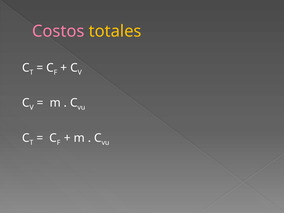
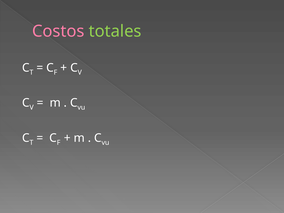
totales colour: yellow -> light green (115, 31)
